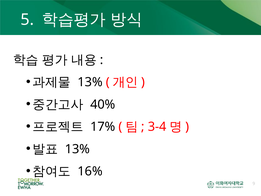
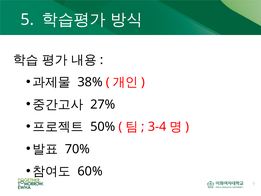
13%: 13% -> 38% (90, 82)
40%: 40% -> 27% (103, 104)
17%: 17% -> 50% (103, 127)
13%: 13% -> 70% (77, 149)
16%: 16% -> 60% (90, 171)
